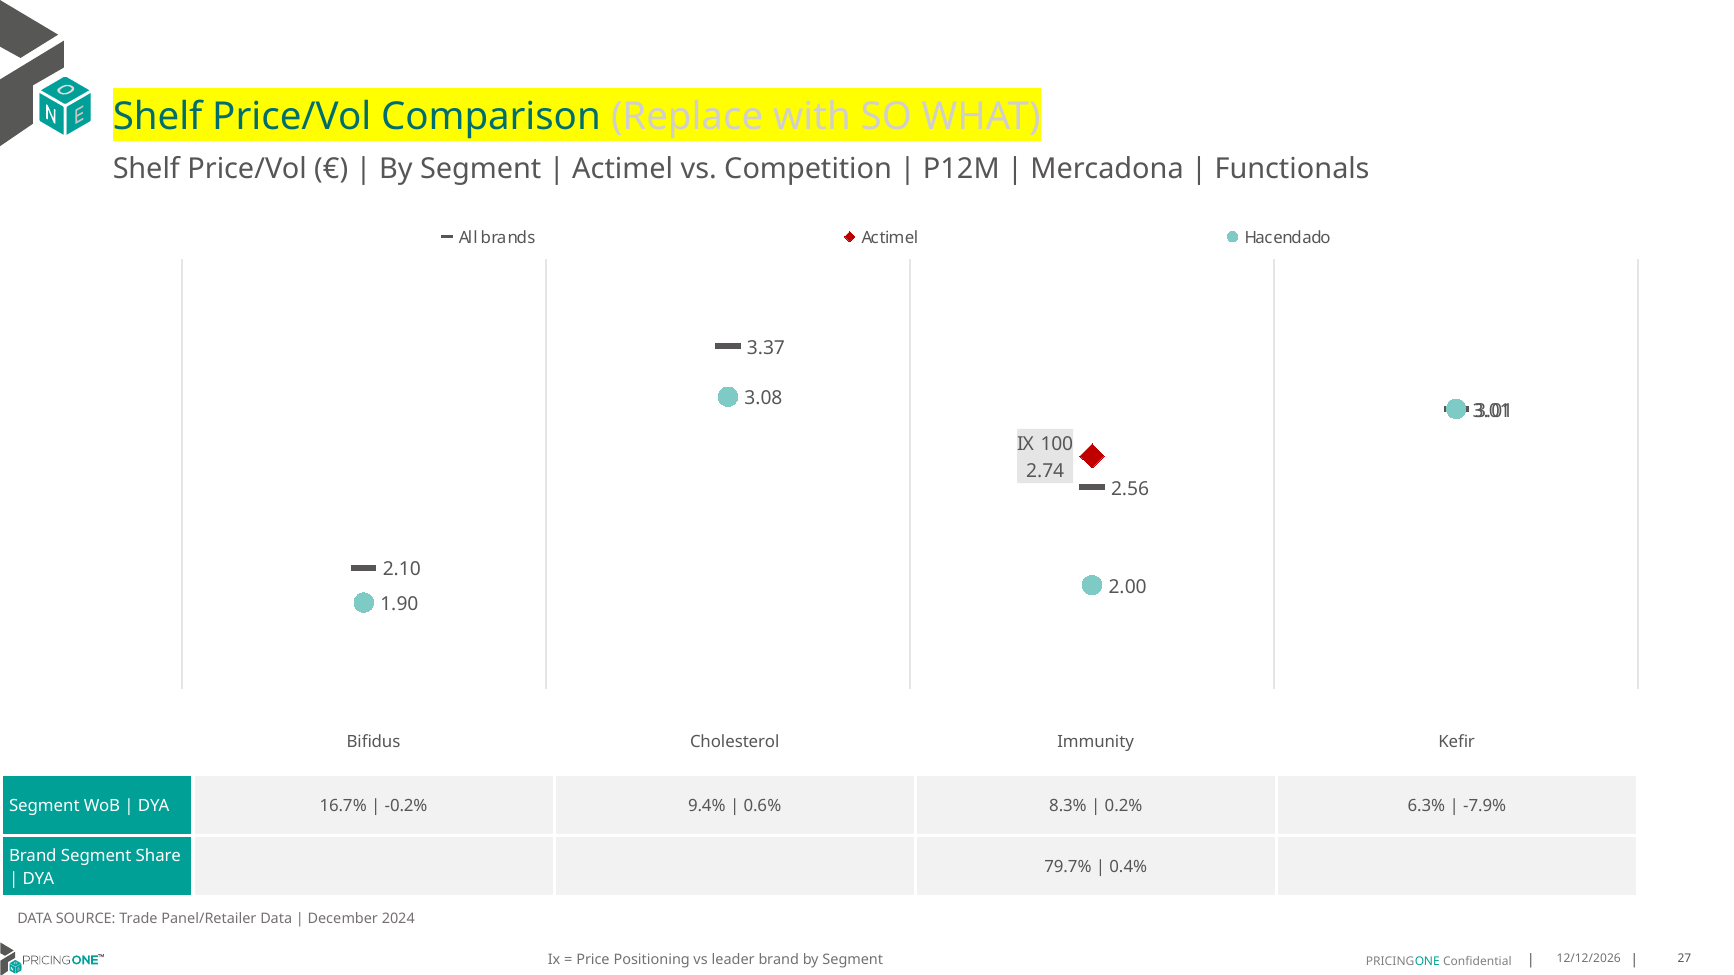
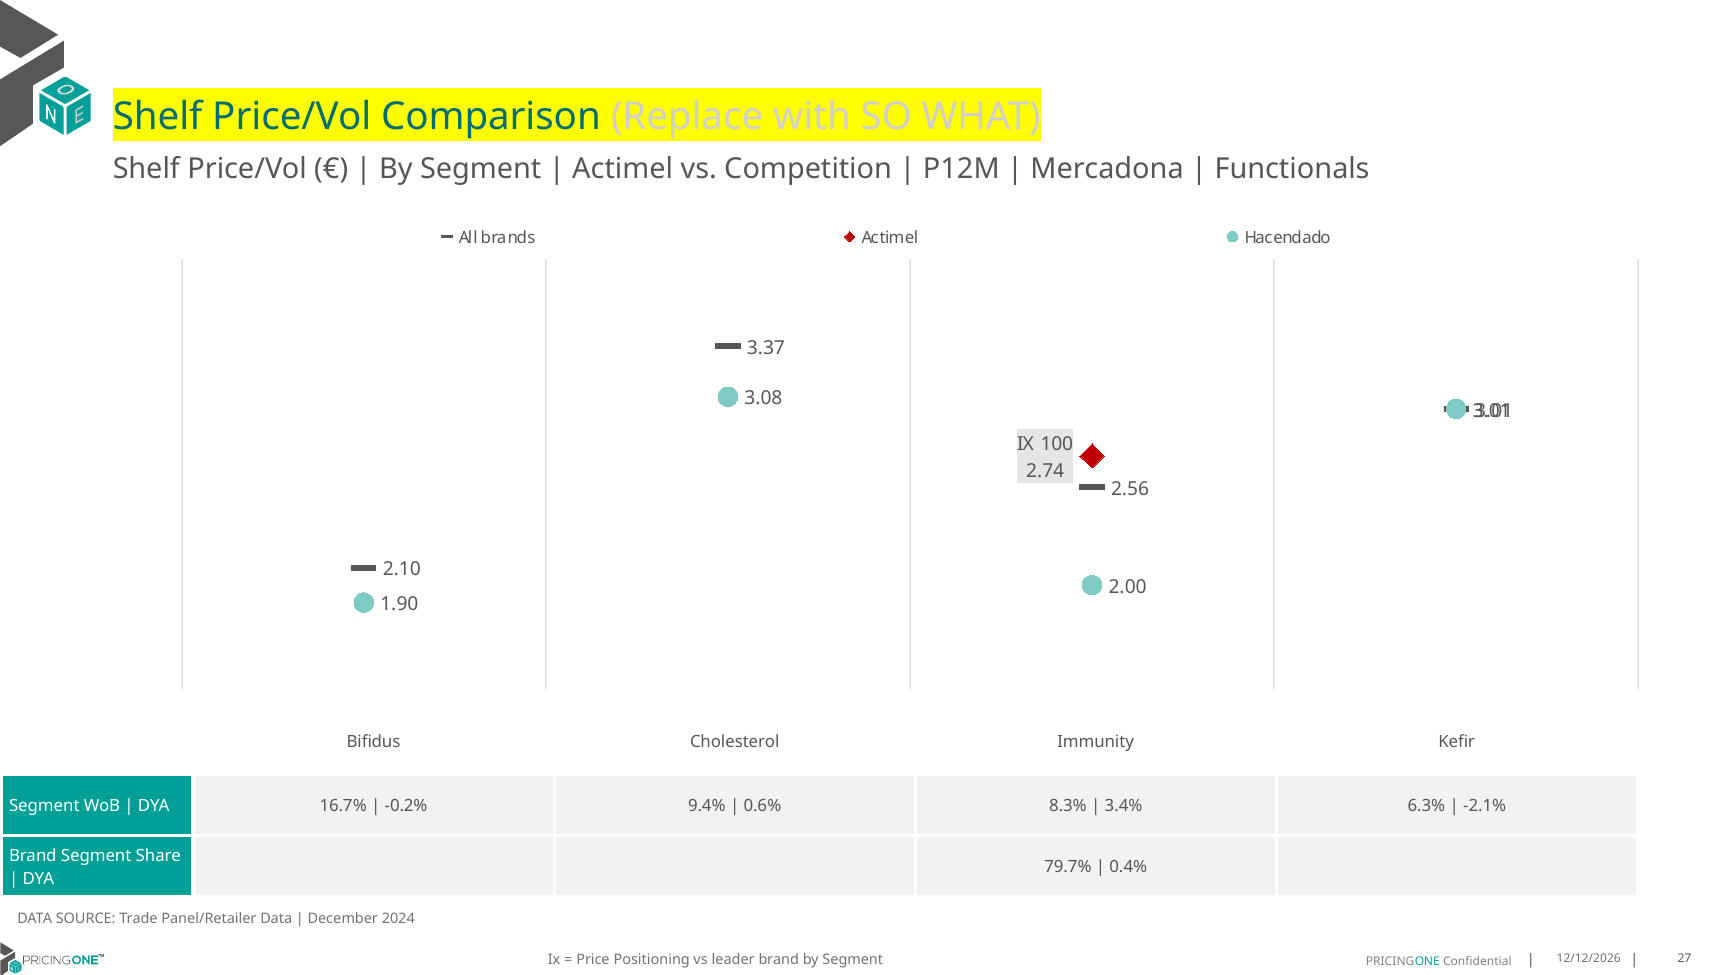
0.2%: 0.2% -> 3.4% (1124, 806)
-7.9%: -7.9% -> -2.1% (1485, 806)
